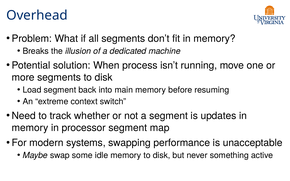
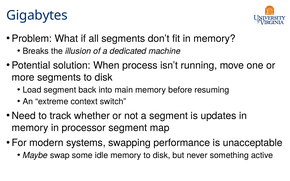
Overhead: Overhead -> Gigabytes (37, 15)
